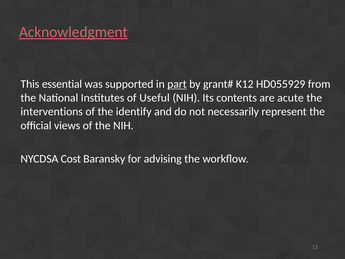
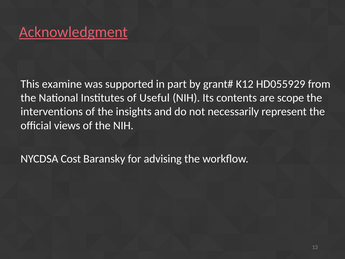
essential: essential -> examine (62, 84)
part underline: present -> none (177, 84)
acute: acute -> scope (291, 98)
identify: identify -> insights (134, 112)
